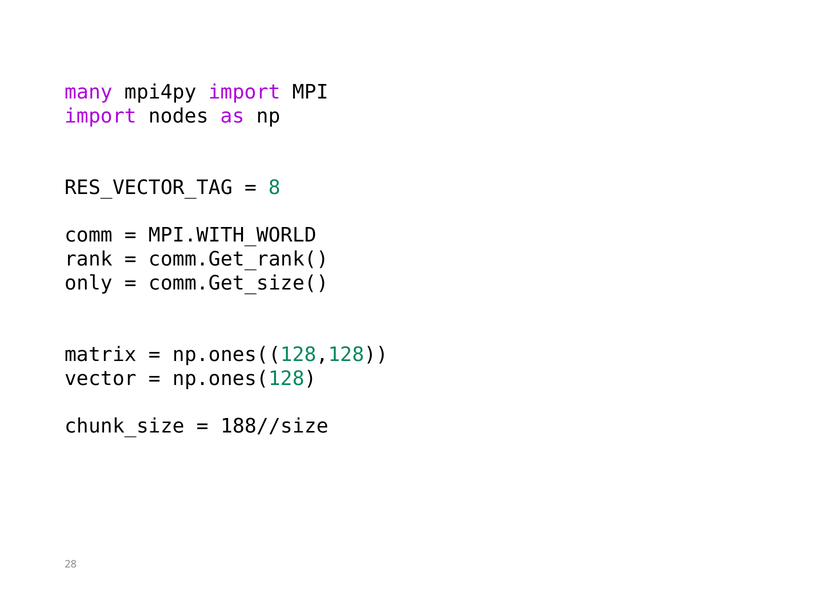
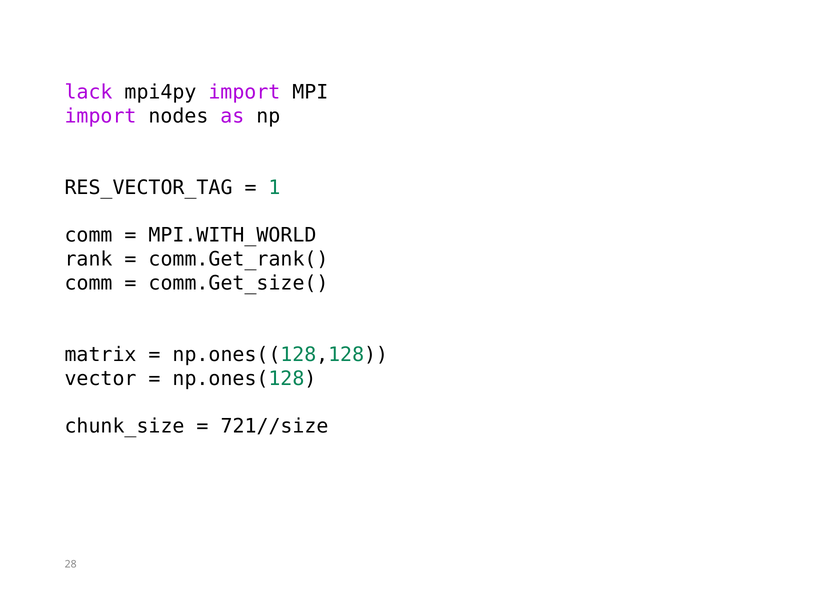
many: many -> lack (89, 92)
8: 8 -> 1 (274, 188)
only: only -> comm (89, 283)
188//size: 188//size -> 721//size (274, 426)
